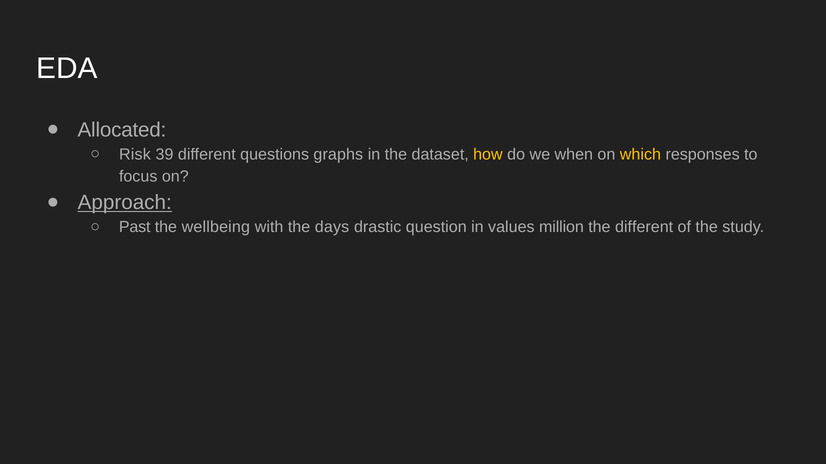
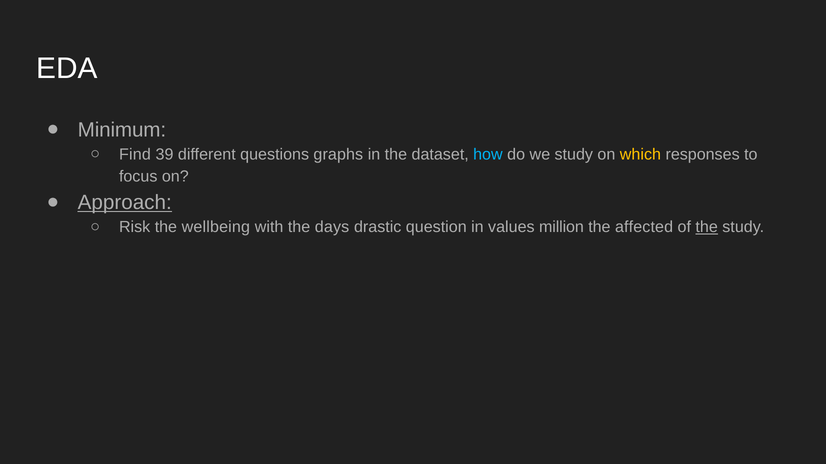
Allocated: Allocated -> Minimum (122, 130)
Risk: Risk -> Find (135, 155)
how colour: yellow -> light blue (488, 155)
we when: when -> study (574, 155)
Past: Past -> Risk (135, 227)
the different: different -> affected (644, 227)
the underline: none -> present (707, 227)
